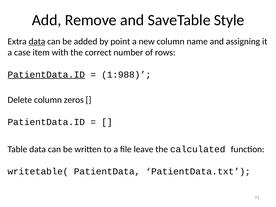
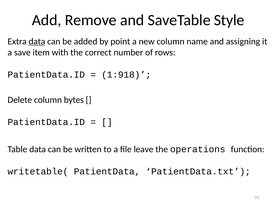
case: case -> save (22, 52)
PatientData.ID underline: present -> none (46, 75)
1:988: 1:988 -> 1:918 (126, 75)
zeros: zeros -> bytes (74, 100)
calculated: calculated -> operations (198, 149)
